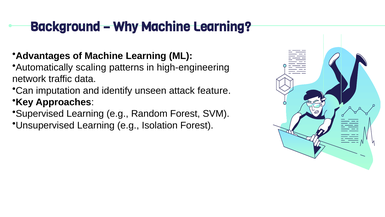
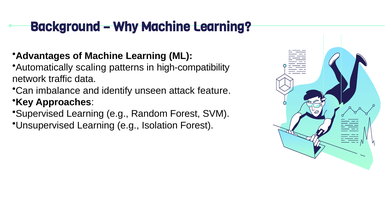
high-engineering: high-engineering -> high-compatibility (193, 67)
imputation: imputation -> imbalance (58, 90)
